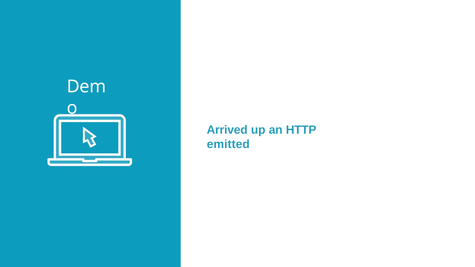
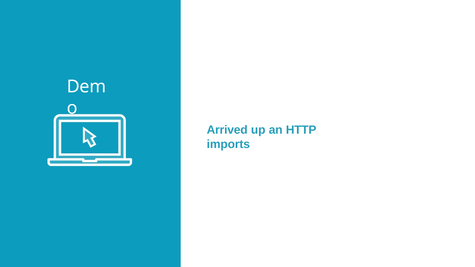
emitted: emitted -> imports (228, 144)
